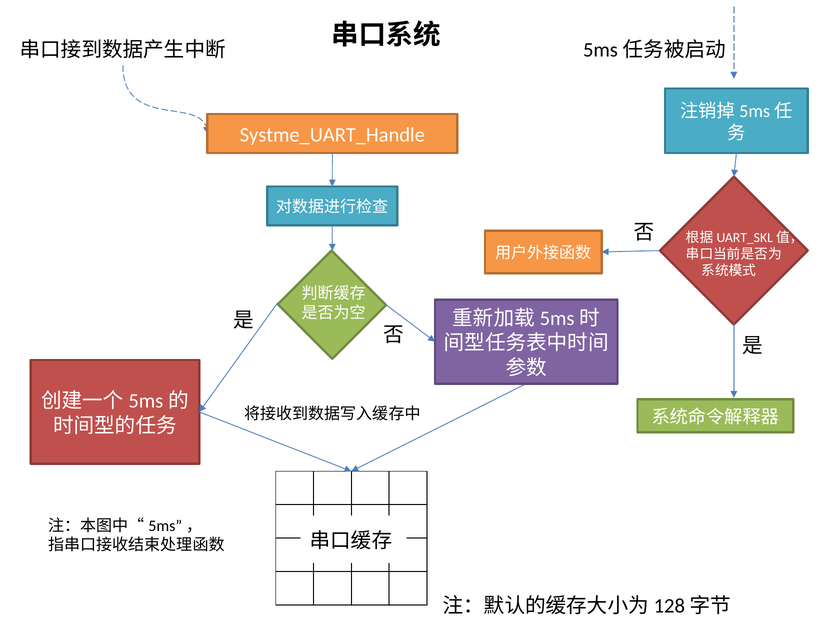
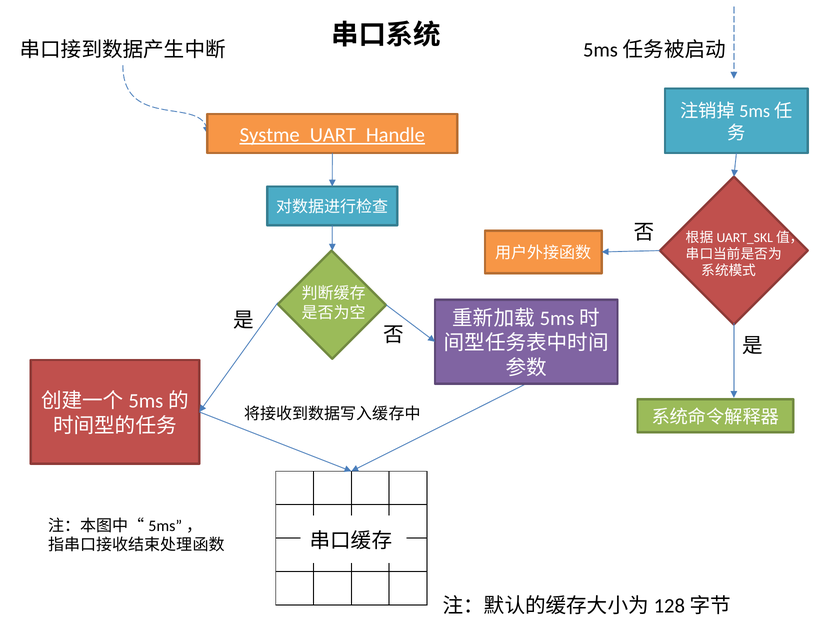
Systme_UART_Handle underline: none -> present (332, 135)
